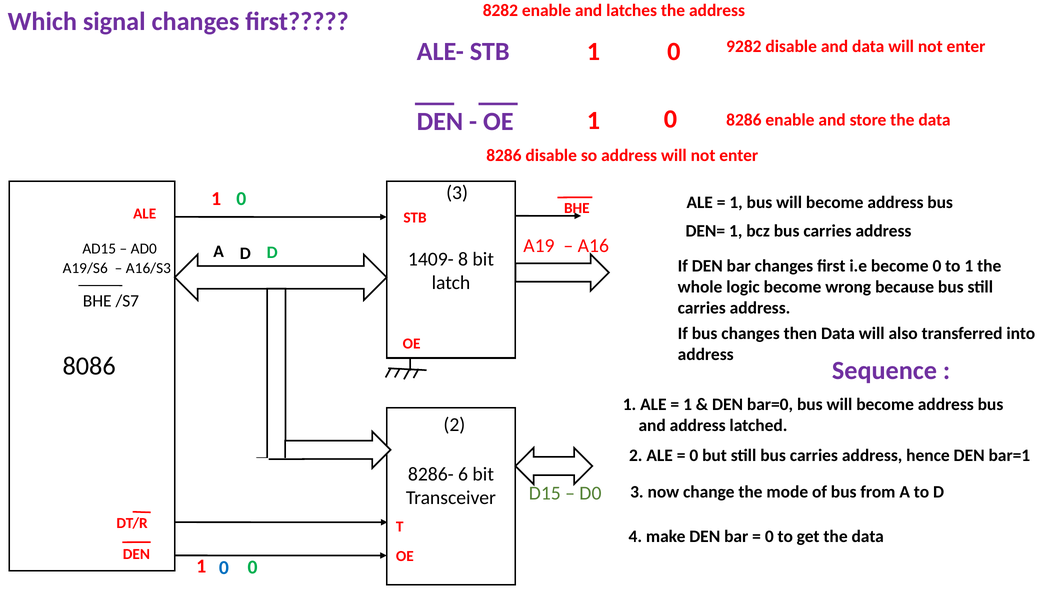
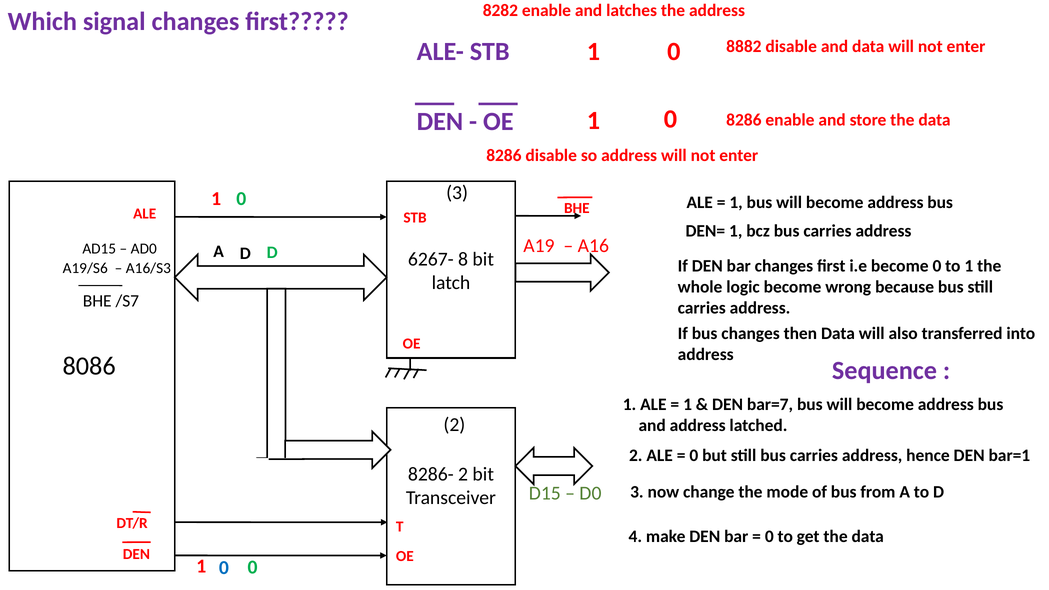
9282: 9282 -> 8882 (744, 46)
1409-: 1409- -> 6267- (431, 259)
bar=0: bar=0 -> bar=7 (770, 405)
8286- 6: 6 -> 2 (463, 474)
